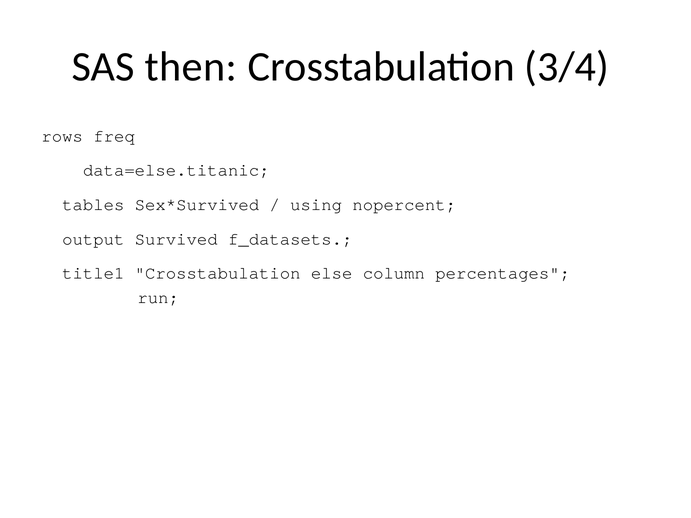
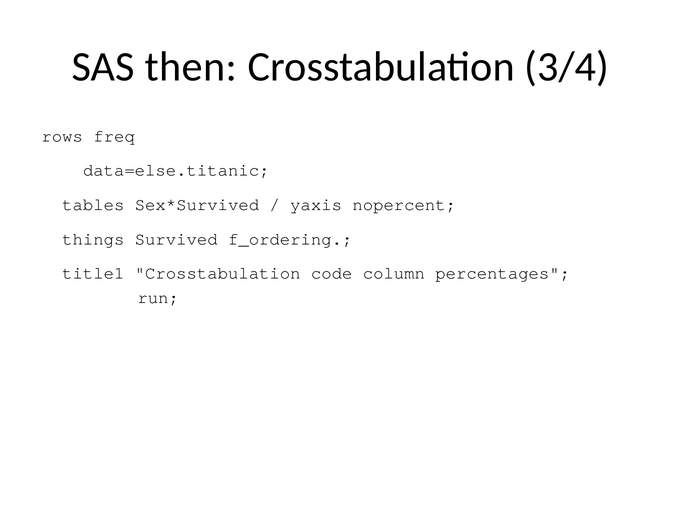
using: using -> yaxis (316, 205)
output: output -> things (93, 239)
f_datasets: f_datasets -> f_ordering (290, 239)
else: else -> code (332, 273)
